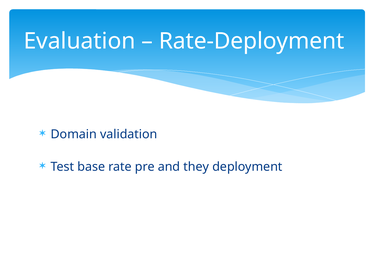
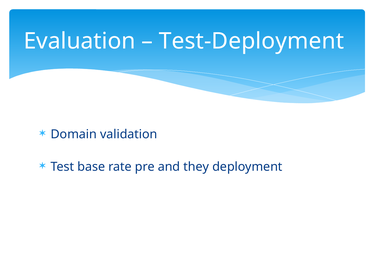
Rate-Deployment: Rate-Deployment -> Test-Deployment (251, 41)
